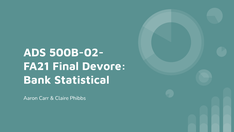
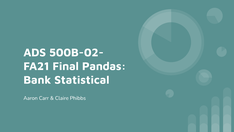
Devore: Devore -> Pandas (104, 66)
